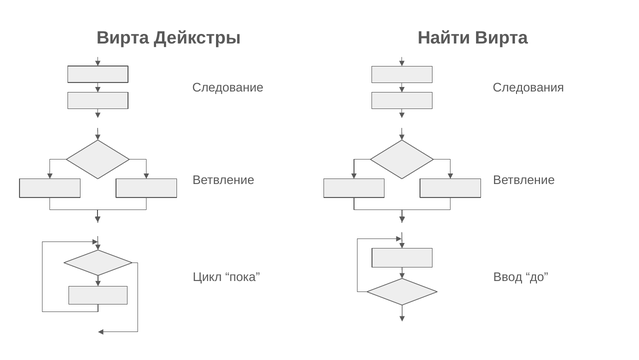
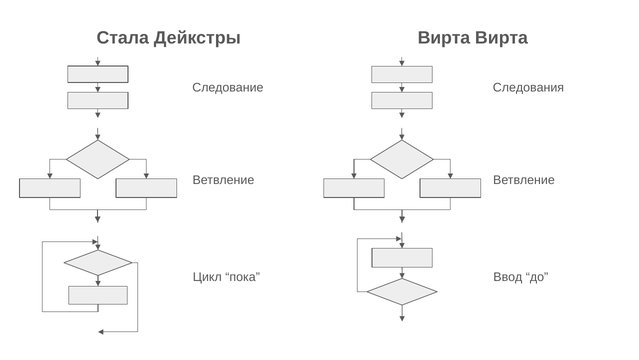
Вирта: Вирта -> Стала (123, 38)
Дейкстры Найти: Найти -> Вирта (444, 38)
